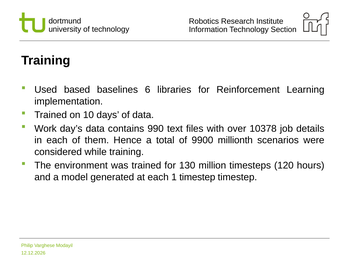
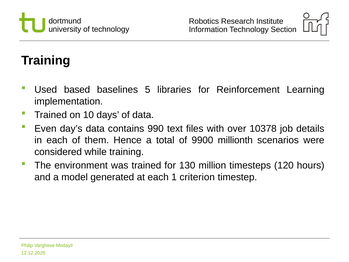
6: 6 -> 5 (148, 90)
Work: Work -> Even (45, 128)
1 timestep: timestep -> criterion (197, 177)
